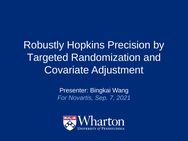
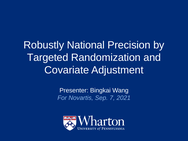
Hopkins: Hopkins -> National (86, 45)
